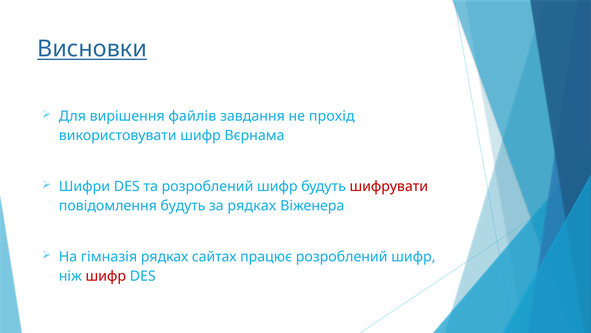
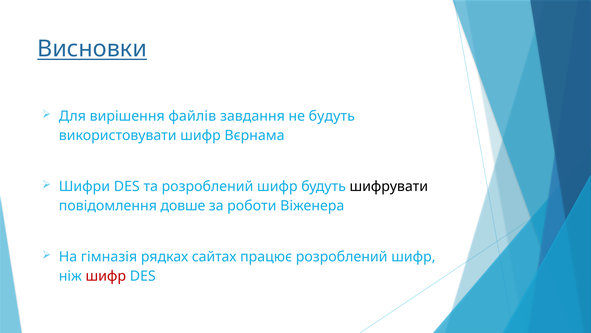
не прохід: прохід -> будуть (332, 116)
шифрувати colour: red -> black (389, 186)
повідомлення будуть: будуть -> довше (183, 206)
за рядках: рядках -> роботи (252, 206)
